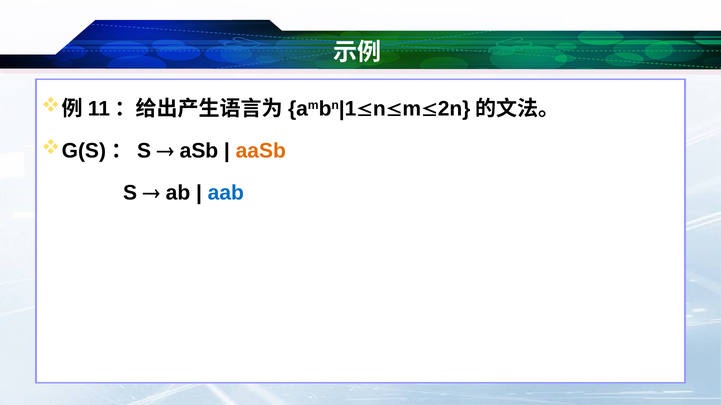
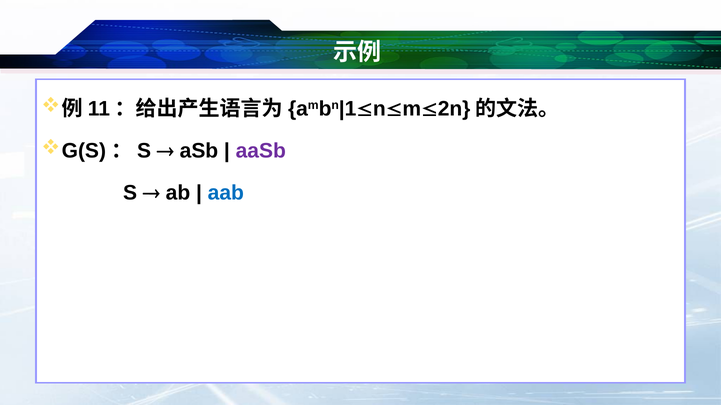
aaSb colour: orange -> purple (261, 151)
